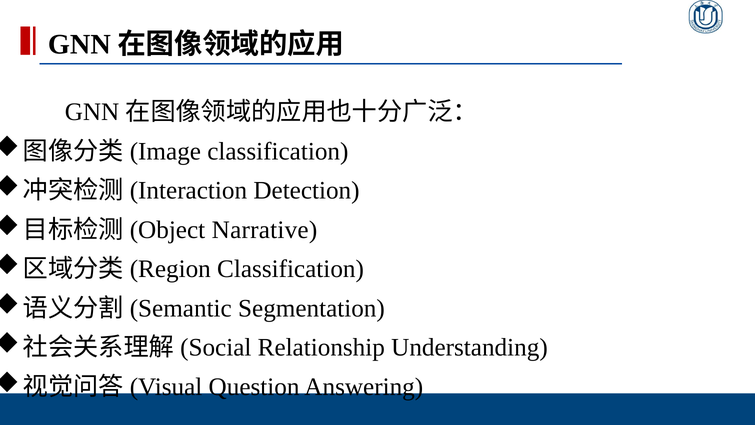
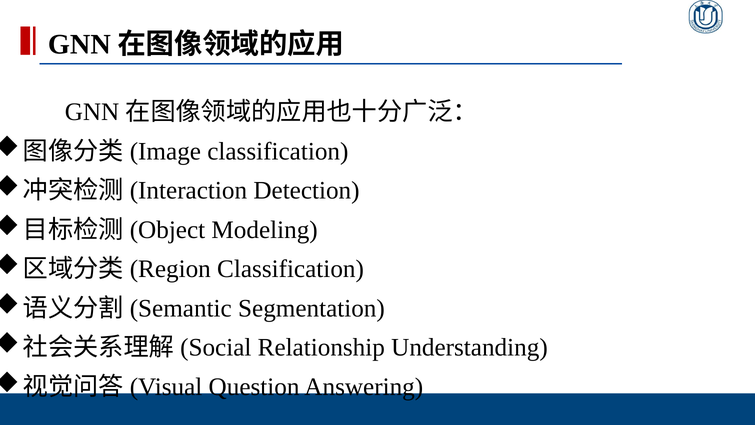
Narrative: Narrative -> Modeling (265, 230)
